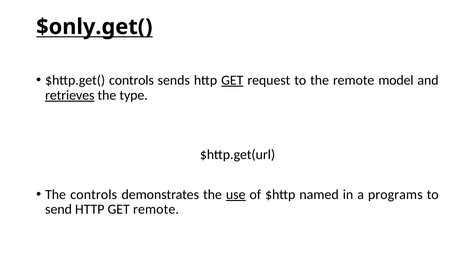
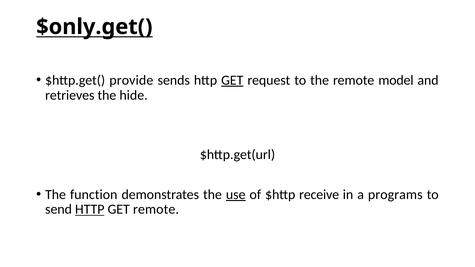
$http.get( controls: controls -> provide (131, 80)
retrieves underline: present -> none (70, 95)
type: type -> hide (134, 95)
The controls: controls -> function (94, 195)
named: named -> receive (319, 195)
HTTP underline: none -> present (90, 210)
